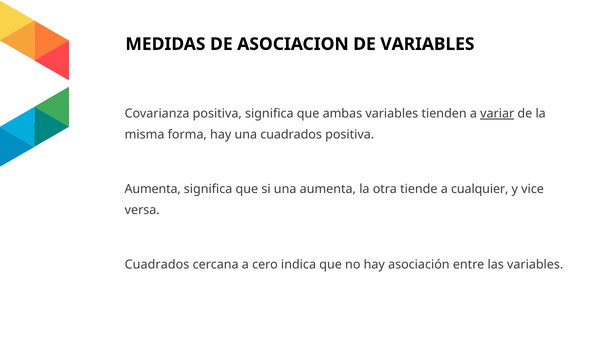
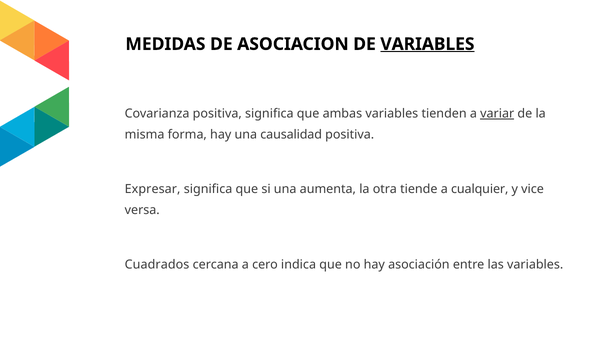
VARIABLES underline: none -> present (427, 44)
una cuadrados: cuadrados -> causalidad (291, 135)
Aumenta: Aumenta -> Expresar (153, 189)
